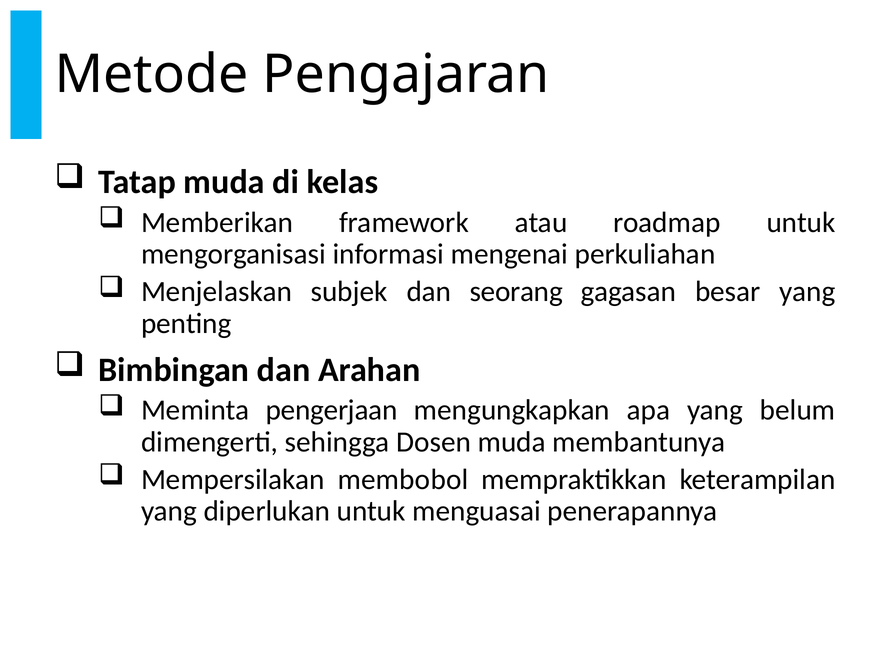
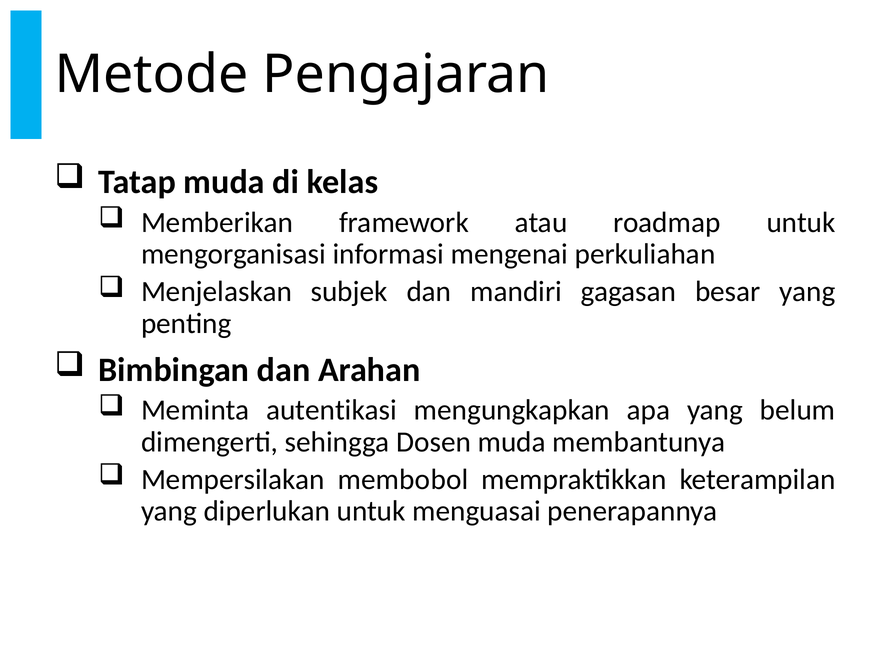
seorang: seorang -> mandiri (516, 292)
pengerjaan: pengerjaan -> autentikasi (332, 410)
